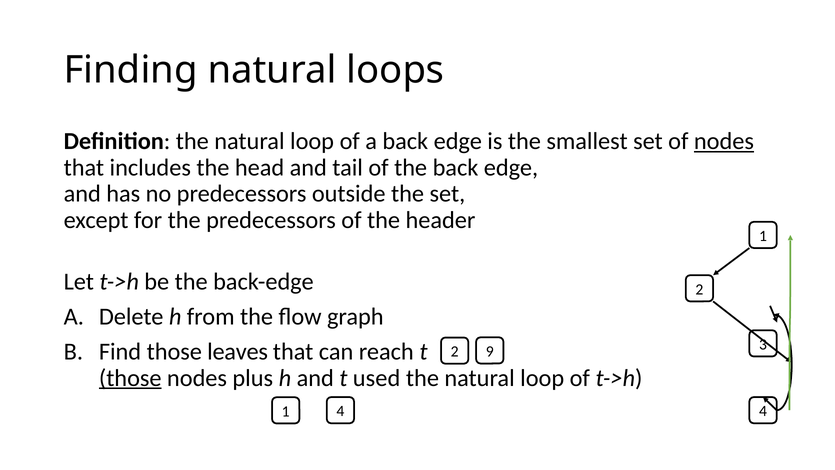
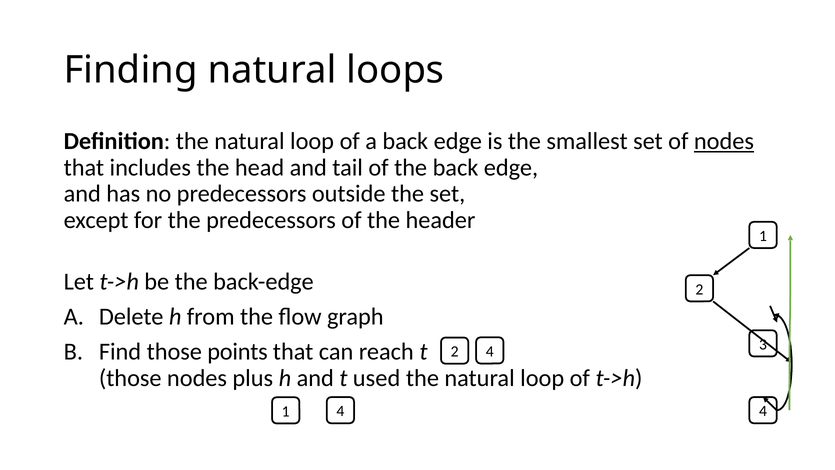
leaves: leaves -> points (238, 351)
2 9: 9 -> 4 (490, 351)
those underline: present -> none (130, 378)
